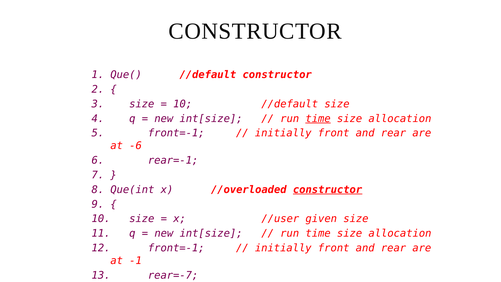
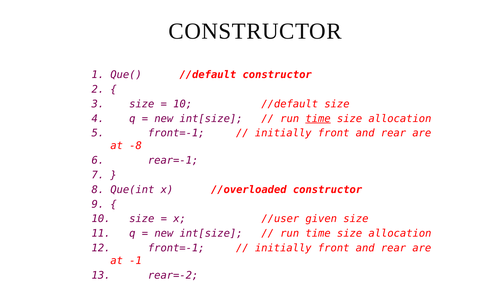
-6: -6 -> -8 (136, 146)
constructor underline: present -> none (328, 189)
rear=-7: rear=-7 -> rear=-2 (173, 275)
